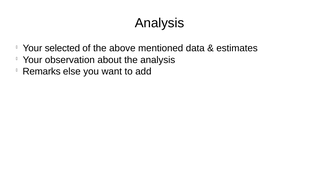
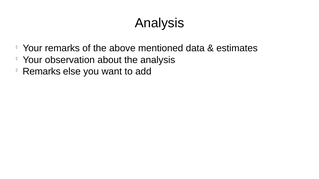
Your selected: selected -> remarks (62, 48)
